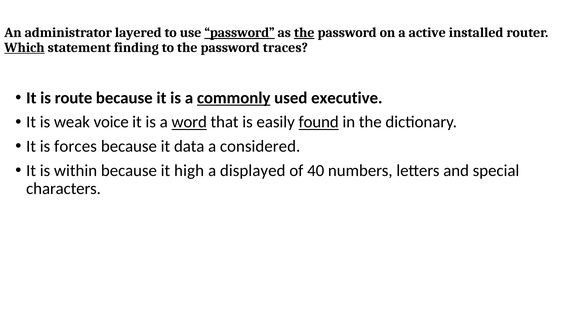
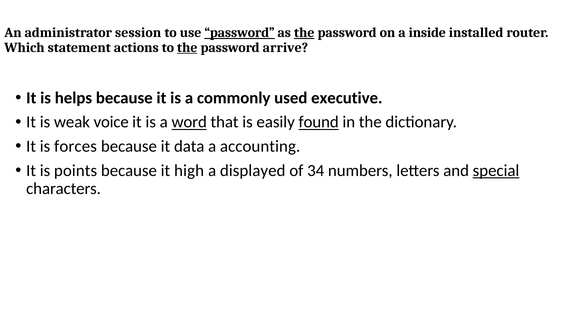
layered: layered -> session (138, 32)
active: active -> inside (427, 32)
Which underline: present -> none (24, 47)
finding: finding -> actions (136, 47)
the underline: none -> present (187, 47)
traces: traces -> arrive (285, 47)
route: route -> helps (73, 98)
commonly underline: present -> none (234, 98)
considered: considered -> accounting (260, 146)
within: within -> points (76, 170)
40: 40 -> 34 (316, 170)
special underline: none -> present (496, 170)
